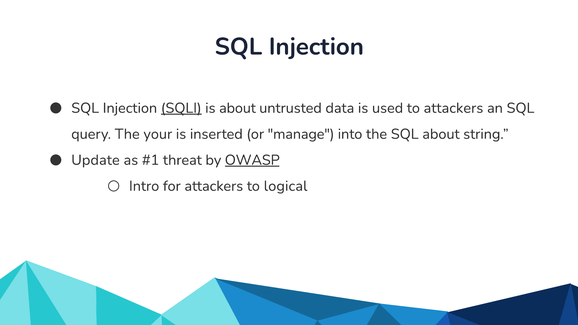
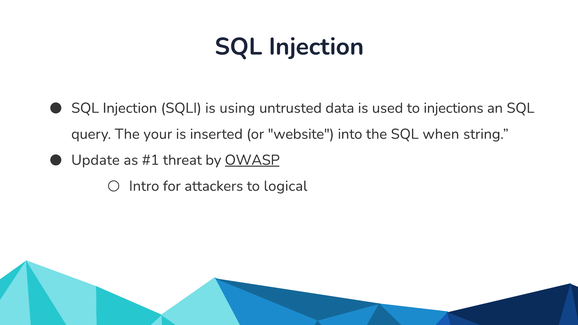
SQLI underline: present -> none (181, 108)
is about: about -> using (237, 108)
to attackers: attackers -> injections (454, 108)
manage: manage -> website (301, 134)
SQL about: about -> when (441, 134)
